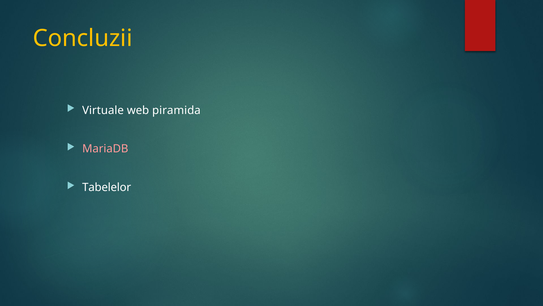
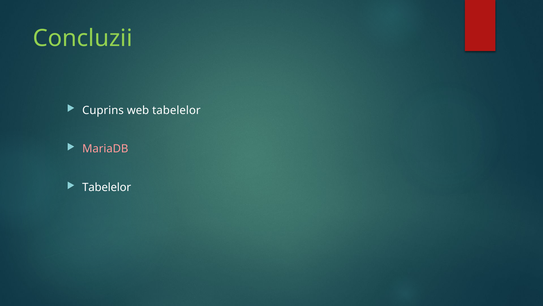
Concluzii colour: yellow -> light green (83, 38)
Virtuale: Virtuale -> Cuprins (103, 110)
web piramida: piramida -> tabelelor (176, 110)
